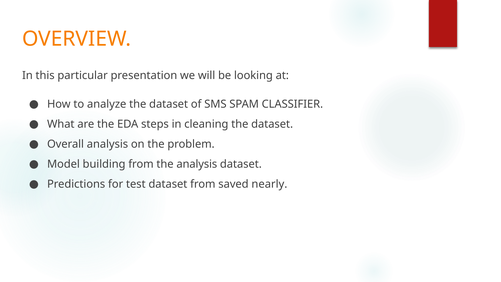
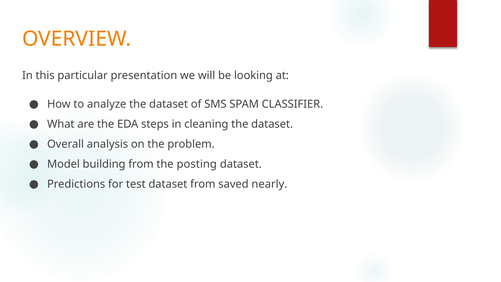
the analysis: analysis -> posting (197, 164)
